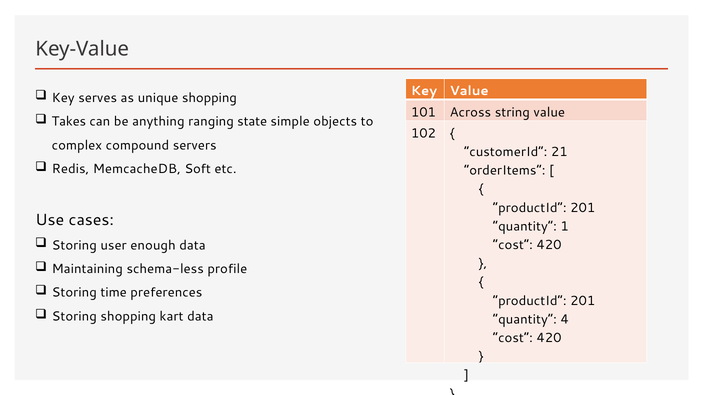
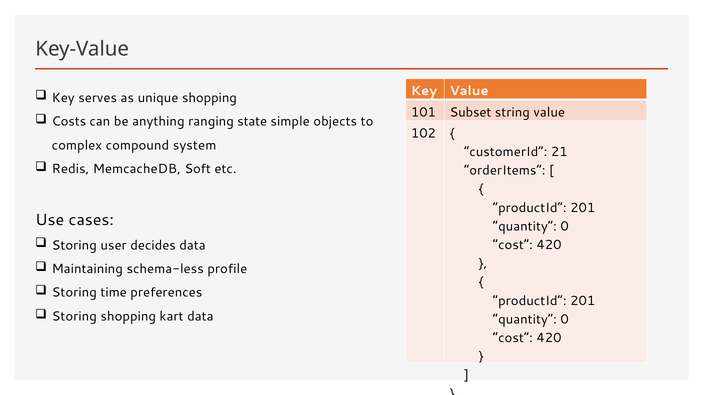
Across: Across -> Subset (470, 112)
Takes: Takes -> Costs (69, 122)
servers: servers -> system (195, 145)
1: 1 -> 0 (565, 227)
enough: enough -> decides (153, 245)
4: 4 -> 0 (565, 320)
